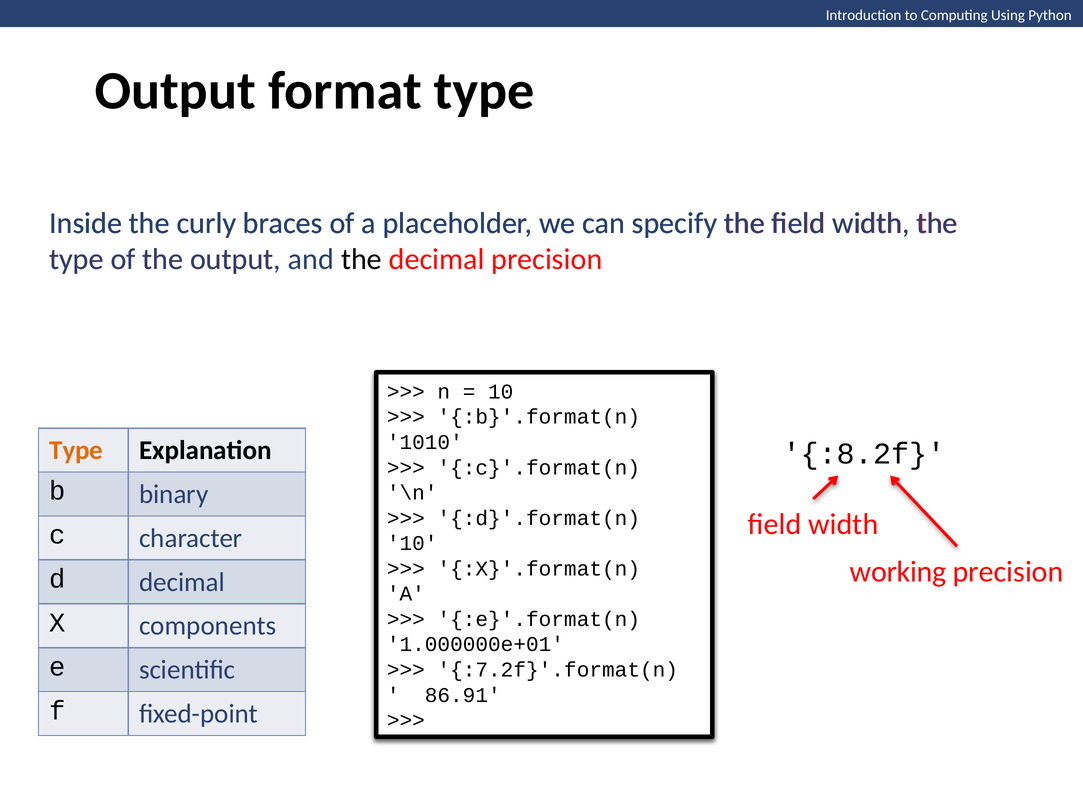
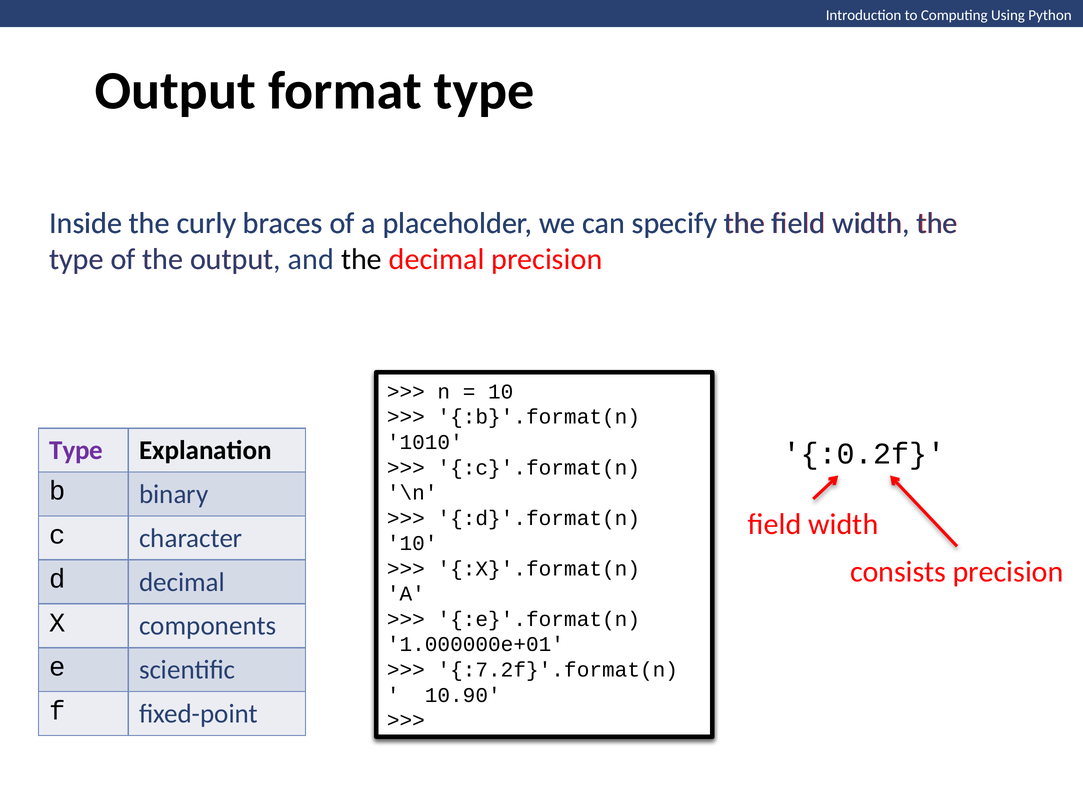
Type colour: orange -> purple (76, 451)
:8.2f: :8.2f -> :0.2f (864, 454)
working: working -> consists (898, 572)
86.91: 86.91 -> 10.90 (463, 695)
